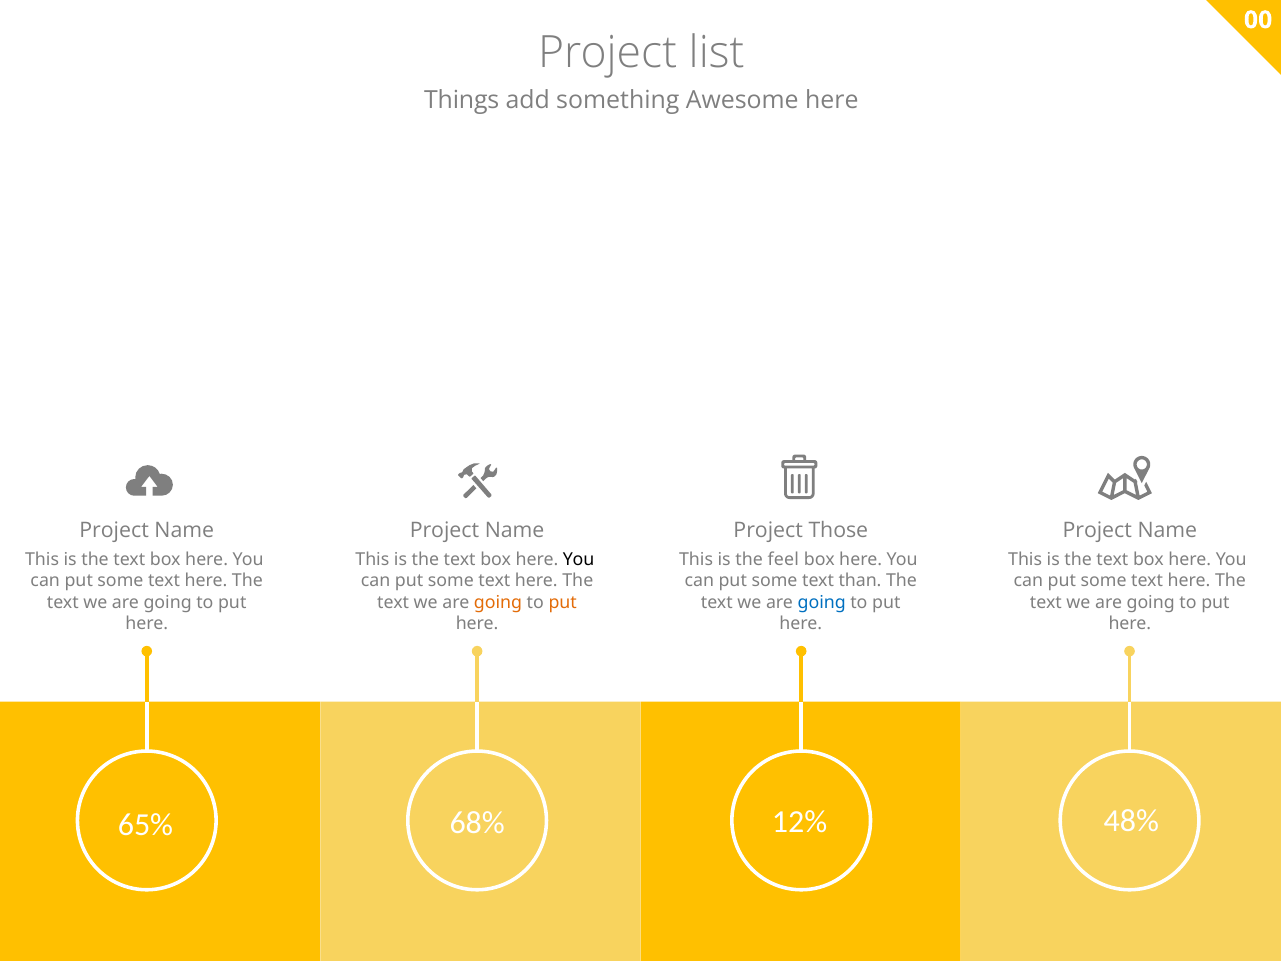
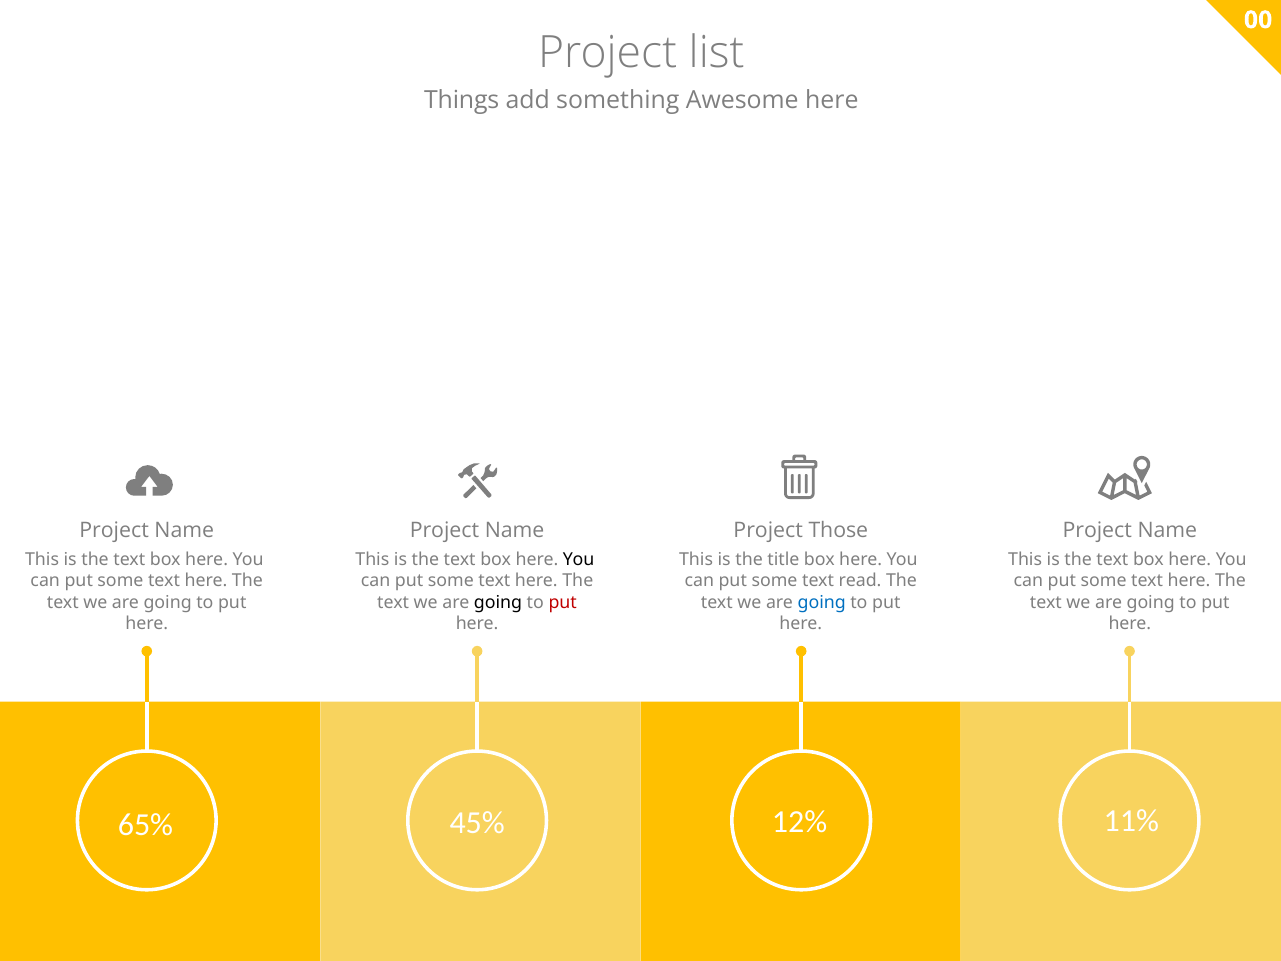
feel: feel -> title (783, 560)
than: than -> read (860, 581)
going colour: orange -> black (498, 602)
put colour: orange -> red (563, 602)
68%: 68% -> 45% (477, 823)
48%: 48% -> 11% (1131, 821)
